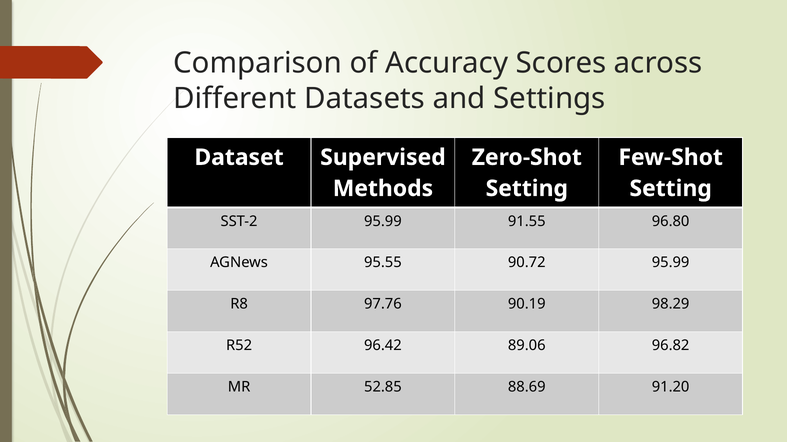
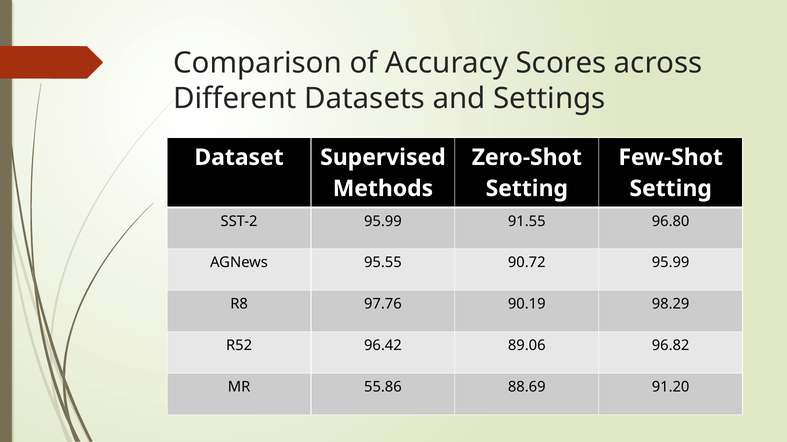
52.85: 52.85 -> 55.86 (383, 388)
